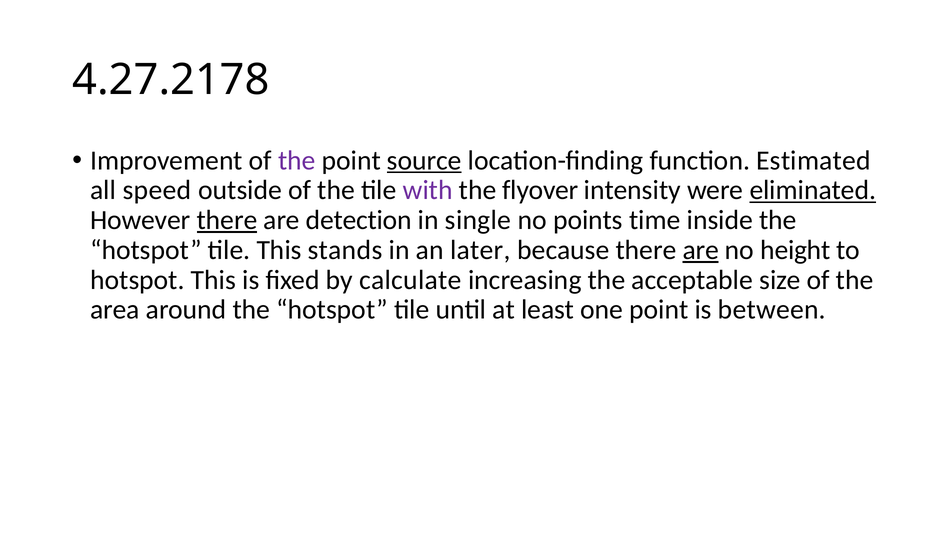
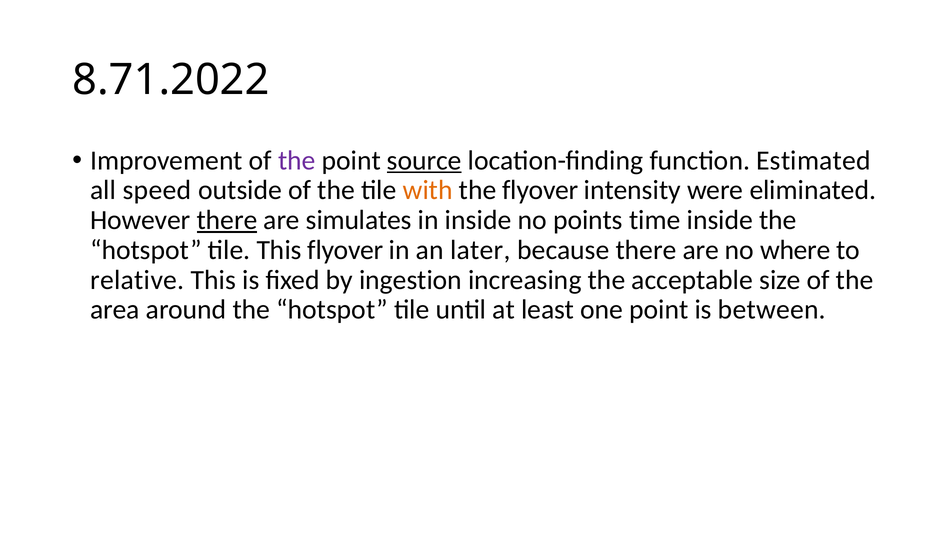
4.27.2178: 4.27.2178 -> 8.71.2022 (171, 80)
with colour: purple -> orange (428, 190)
eliminated underline: present -> none (813, 190)
detection: detection -> simulates (359, 220)
in single: single -> inside (478, 220)
This stands: stands -> flyover (345, 250)
are underline: present -> none (701, 250)
height: height -> where (795, 250)
hotspot: hotspot -> relative (137, 280)
calculate: calculate -> ingestion (411, 280)
